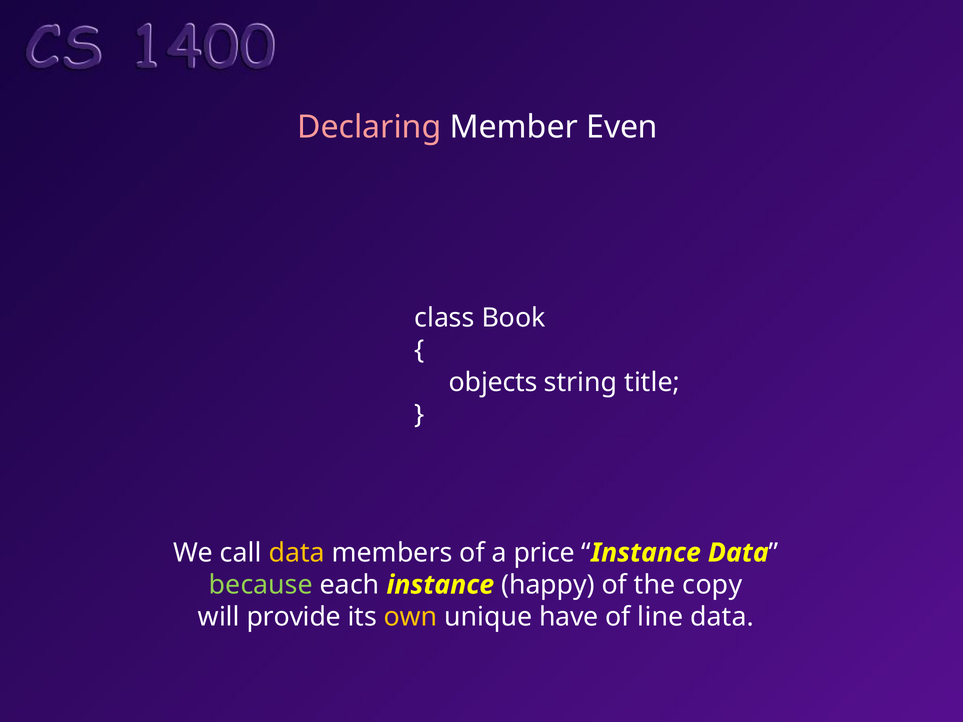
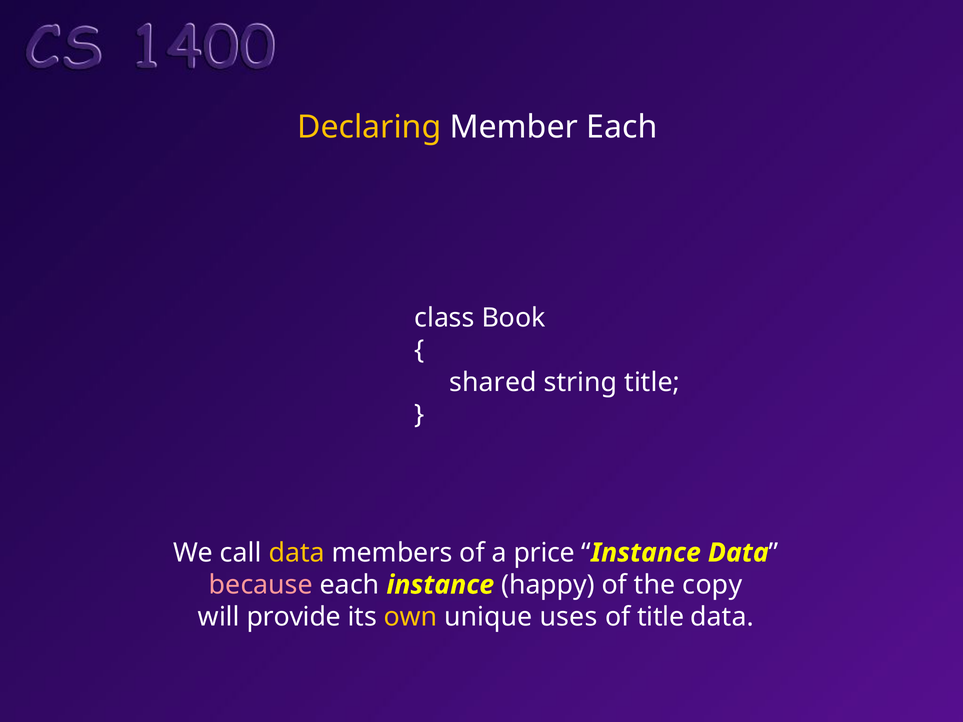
Declaring colour: pink -> yellow (369, 127)
Member Even: Even -> Each (622, 127)
objects: objects -> shared (493, 382)
because colour: light green -> pink (261, 585)
have: have -> uses (569, 617)
of line: line -> title (661, 617)
